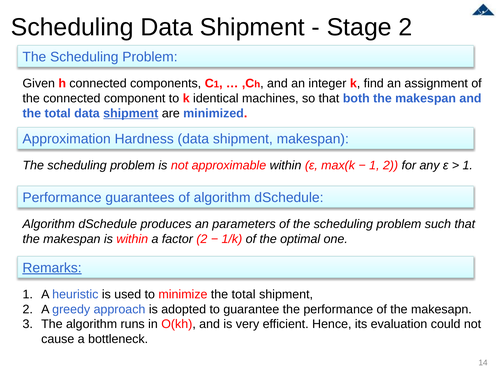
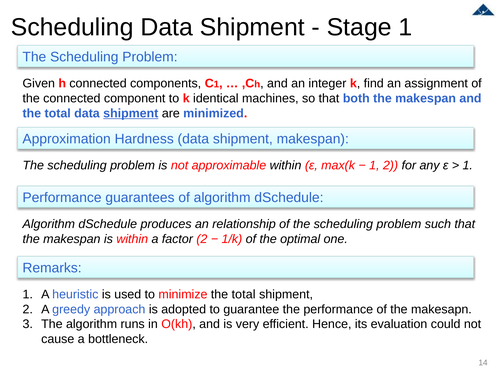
Stage 2: 2 -> 1 (405, 27)
parameters: parameters -> relationship (244, 225)
Remarks underline: present -> none (52, 269)
